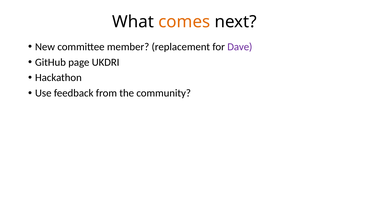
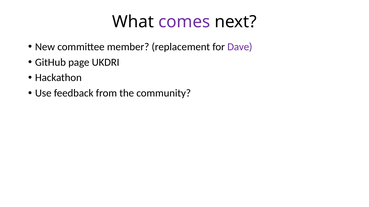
comes colour: orange -> purple (184, 22)
